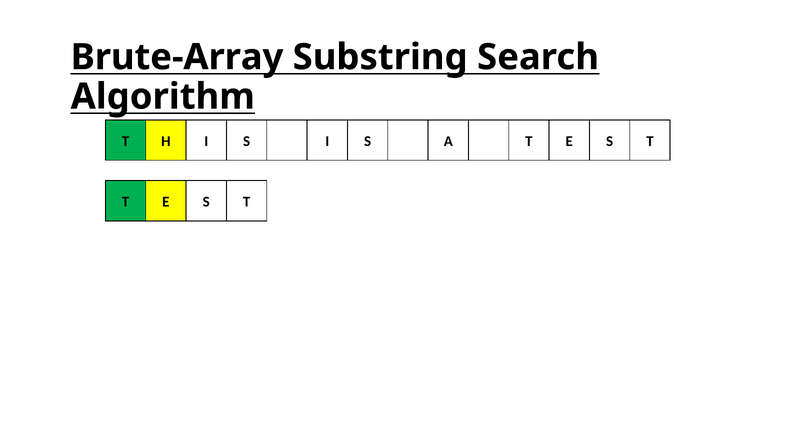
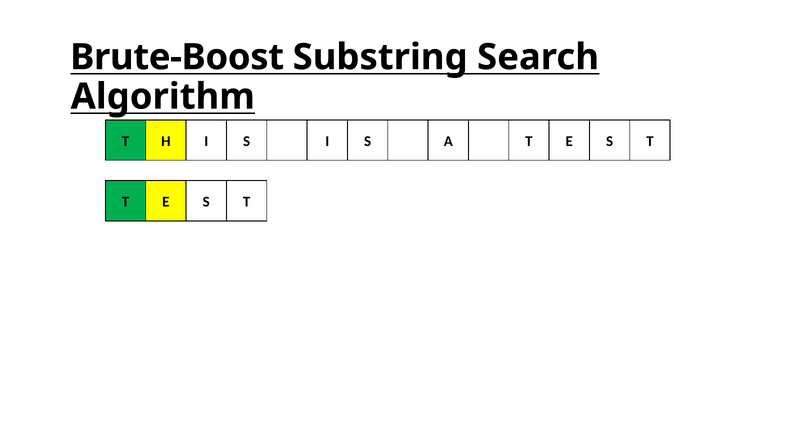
Brute-Array: Brute-Array -> Brute-Boost (177, 57)
